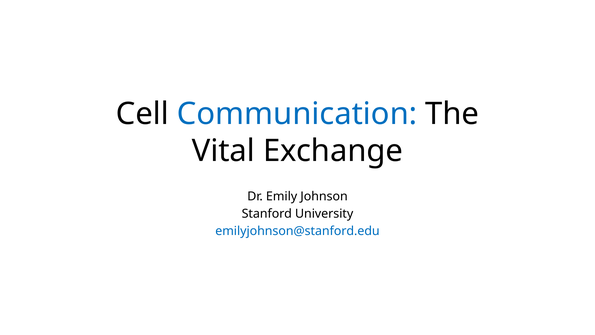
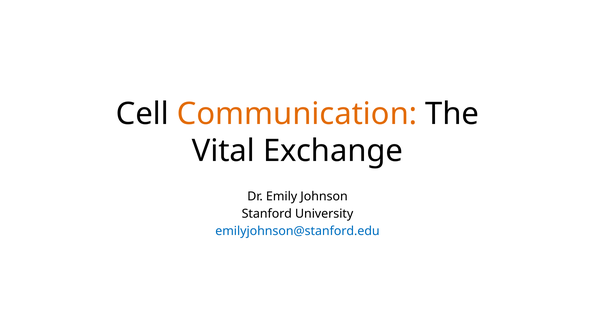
Communication colour: blue -> orange (297, 114)
